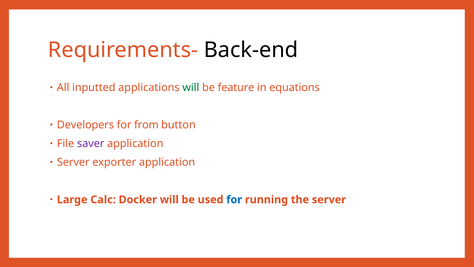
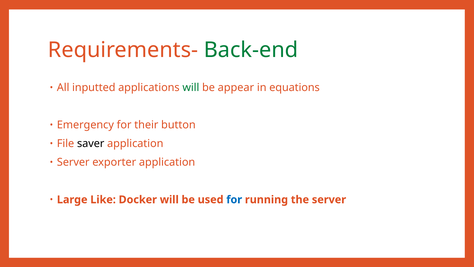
Back-end colour: black -> green (251, 50)
feature: feature -> appear (236, 88)
Developers: Developers -> Emergency (85, 125)
from: from -> their (146, 125)
saver colour: purple -> black (91, 143)
Calc: Calc -> Like (103, 199)
